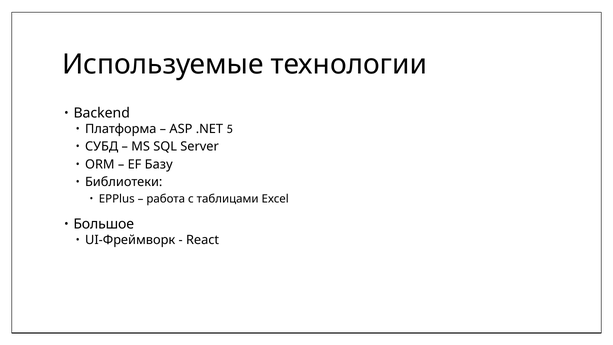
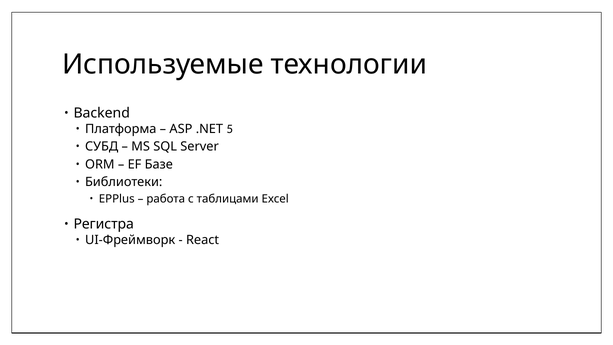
Базу: Базу -> Базе (159, 164)
Большое: Большое -> Регистра (104, 224)
